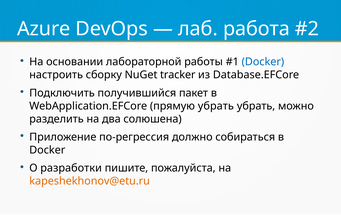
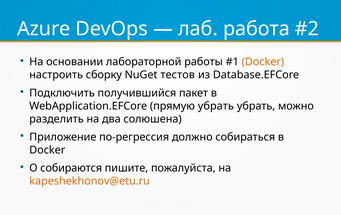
Docker colour: blue -> orange (263, 62)
tracker: tracker -> тестов (178, 75)
разработки: разработки -> собираются (71, 168)
